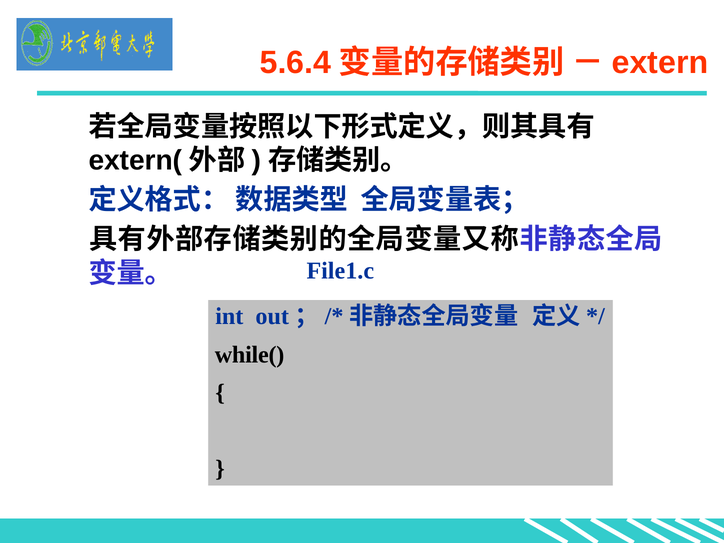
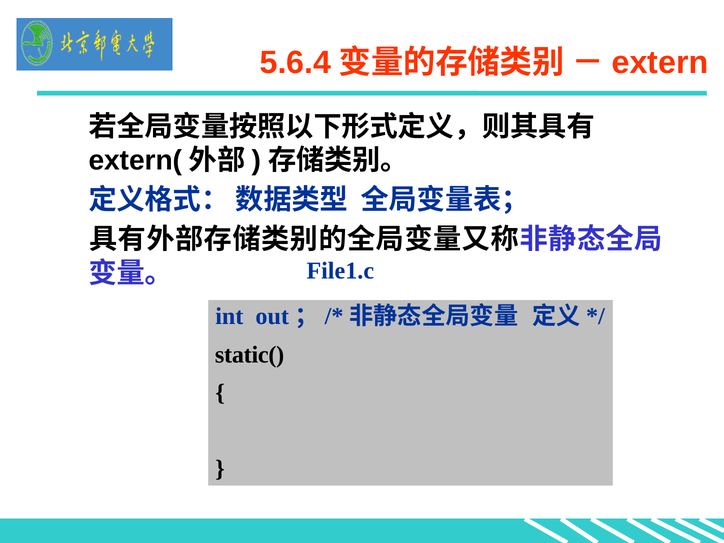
while(: while( -> static( (250, 355)
